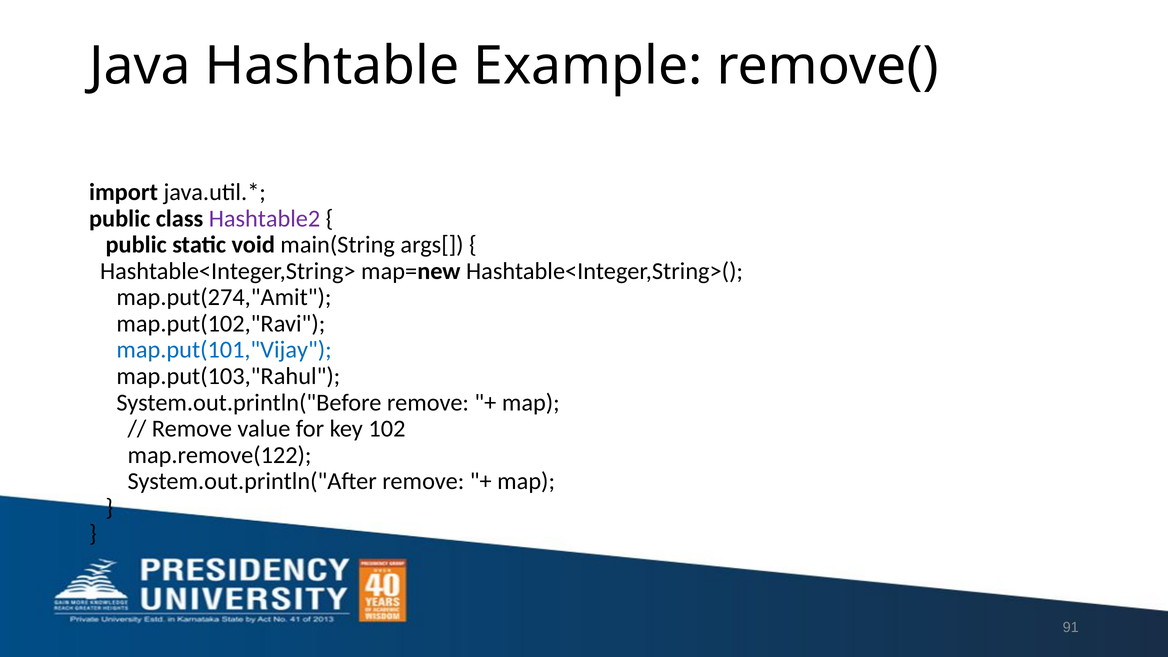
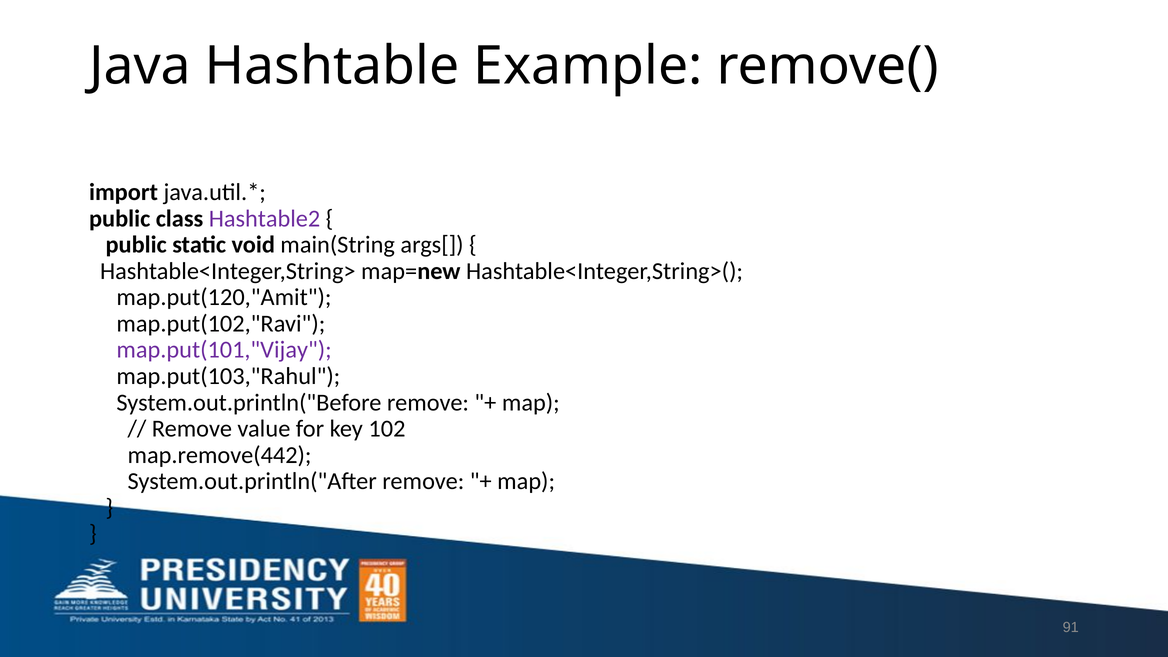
map.put(274,"Amit: map.put(274,"Amit -> map.put(120,"Amit (224, 297)
map.put(101,"Vijay colour: blue -> purple (224, 350)
map.remove(122: map.remove(122 -> map.remove(442 (220, 455)
